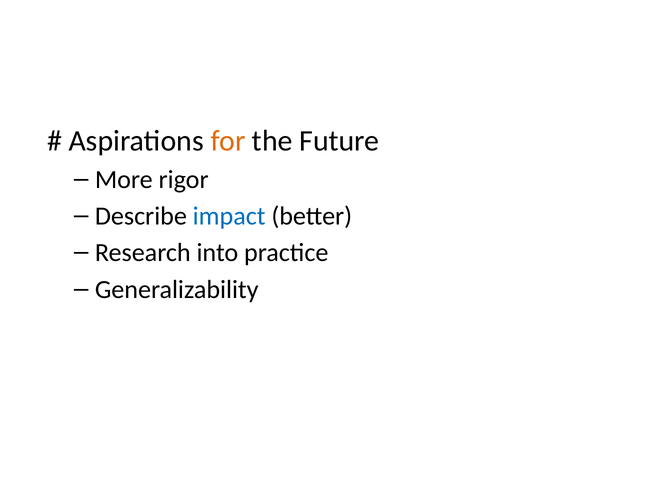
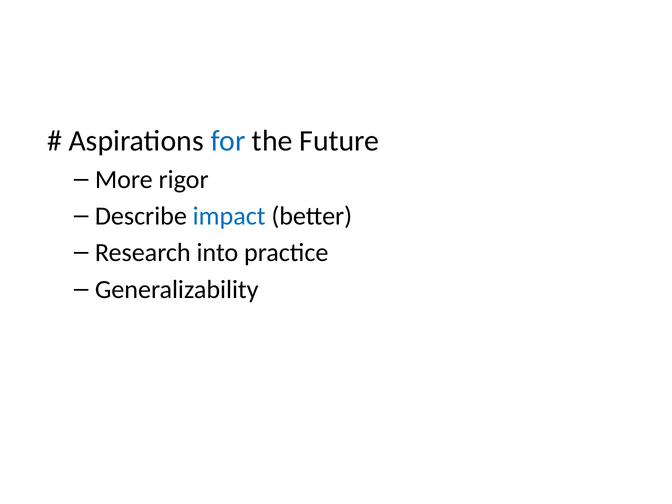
for colour: orange -> blue (228, 141)
